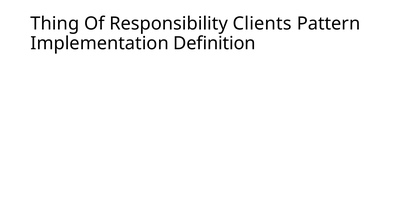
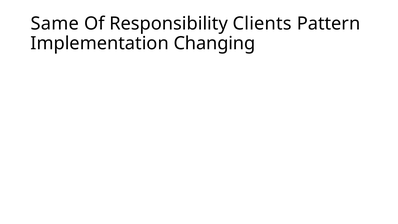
Thing: Thing -> Same (55, 24)
Definition: Definition -> Changing (214, 43)
